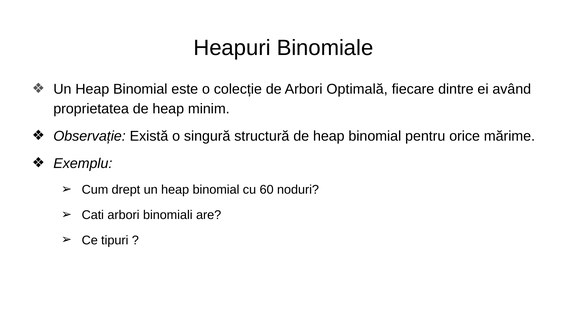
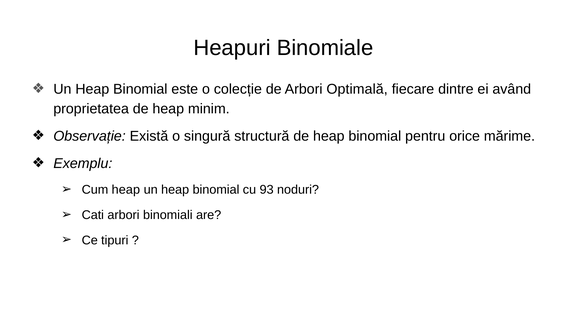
Cum drept: drept -> heap (126, 190)
60: 60 -> 93 (267, 190)
